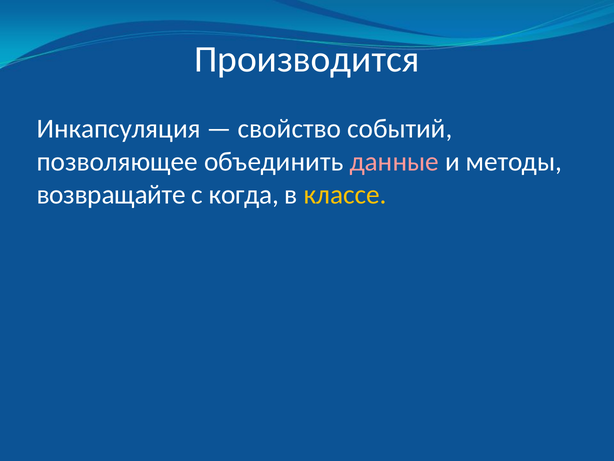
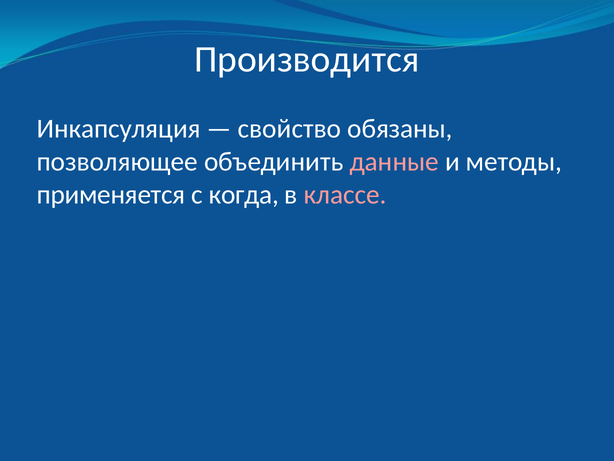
событий: событий -> обязаны (400, 129)
возвращайте: возвращайте -> применяется (111, 194)
классе colour: yellow -> pink (345, 194)
